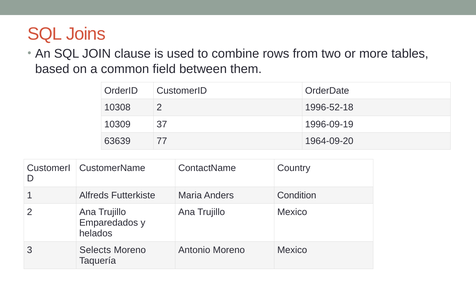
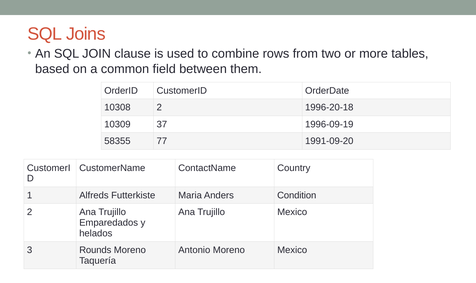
1996-52-18: 1996-52-18 -> 1996-20-18 (329, 108)
63639: 63639 -> 58355 (117, 141)
1964-09-20: 1964-09-20 -> 1991-09-20 (329, 141)
Selects: Selects -> Rounds (95, 250)
